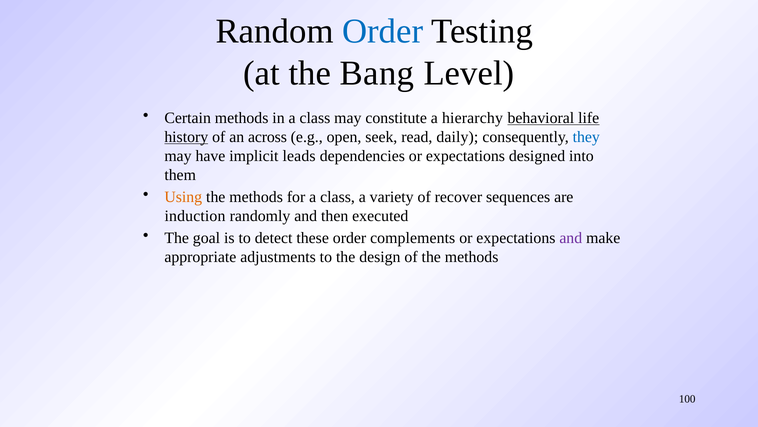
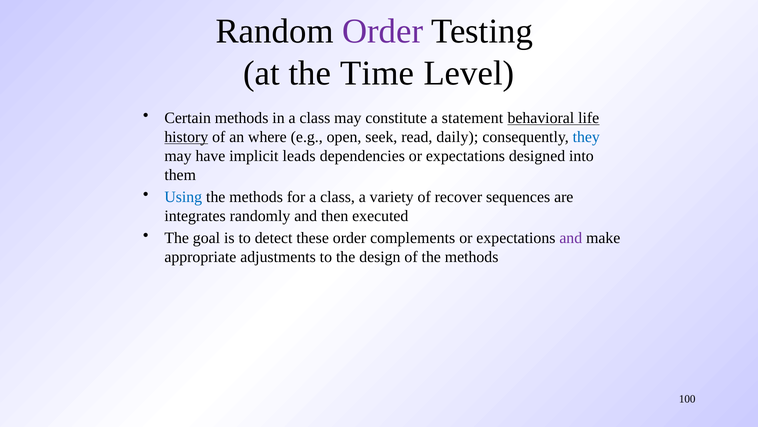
Order colour: blue -> purple (383, 31)
Bang: Bang -> Time (377, 73)
hierarchy: hierarchy -> statement (472, 118)
across: across -> where (267, 137)
Using colour: orange -> blue (183, 197)
induction: induction -> integrates (195, 216)
